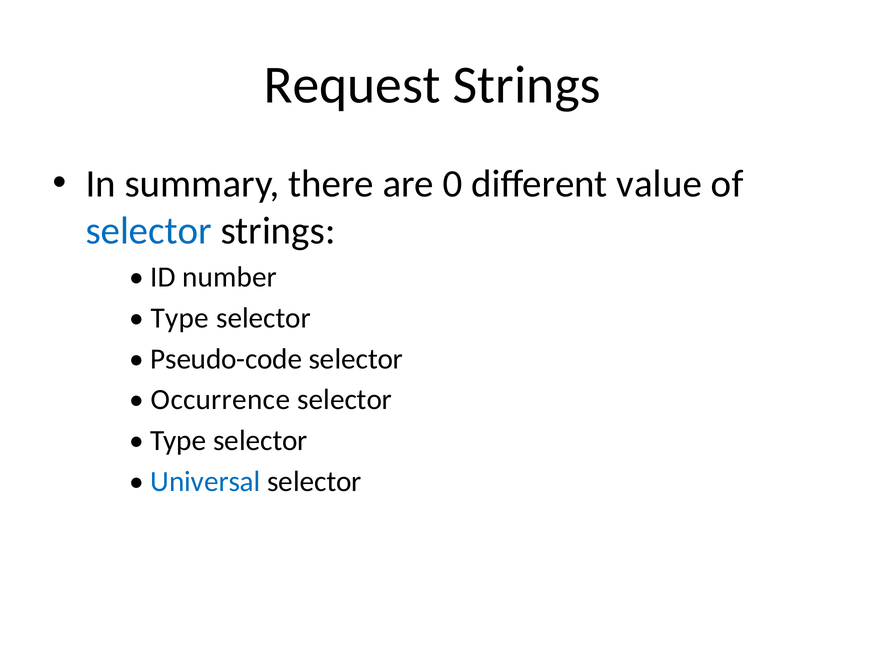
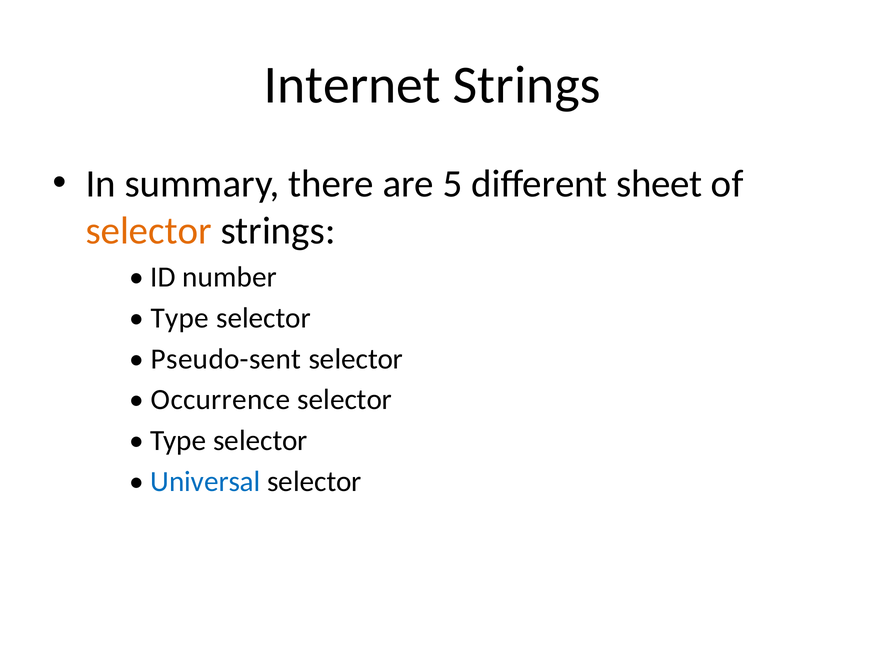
Request: Request -> Internet (352, 85)
0: 0 -> 5 (453, 184)
value: value -> sheet (659, 184)
selector colour: blue -> orange (149, 231)
Pseudo-code: Pseudo-code -> Pseudo-sent (226, 359)
